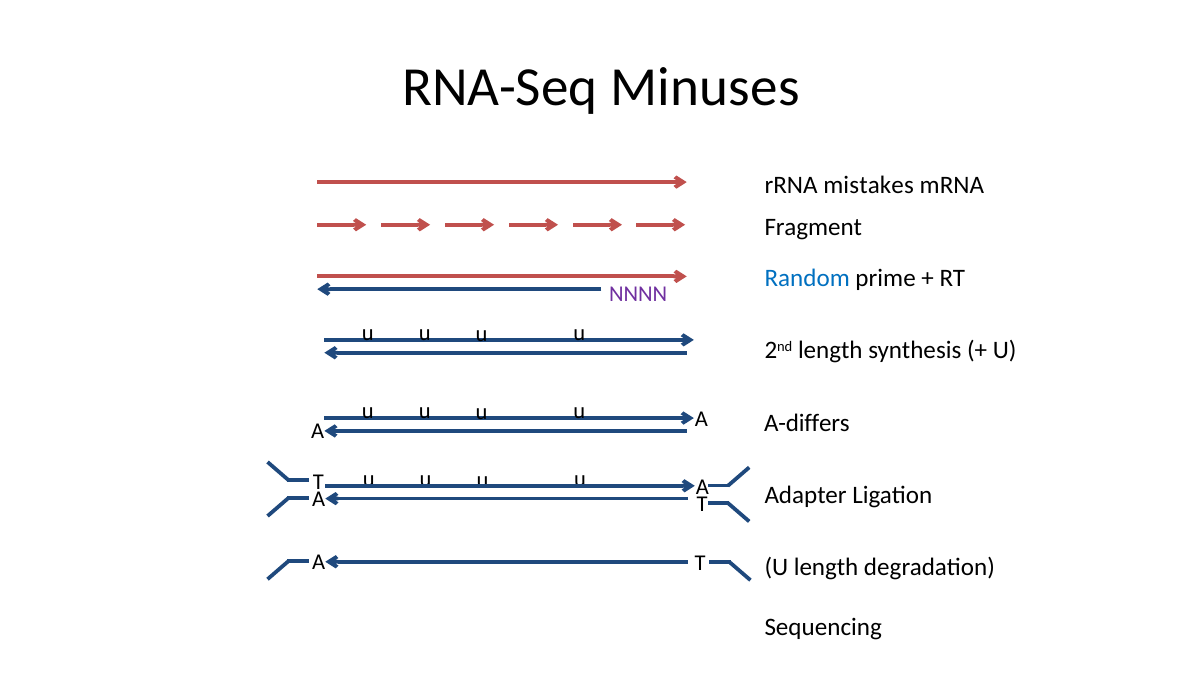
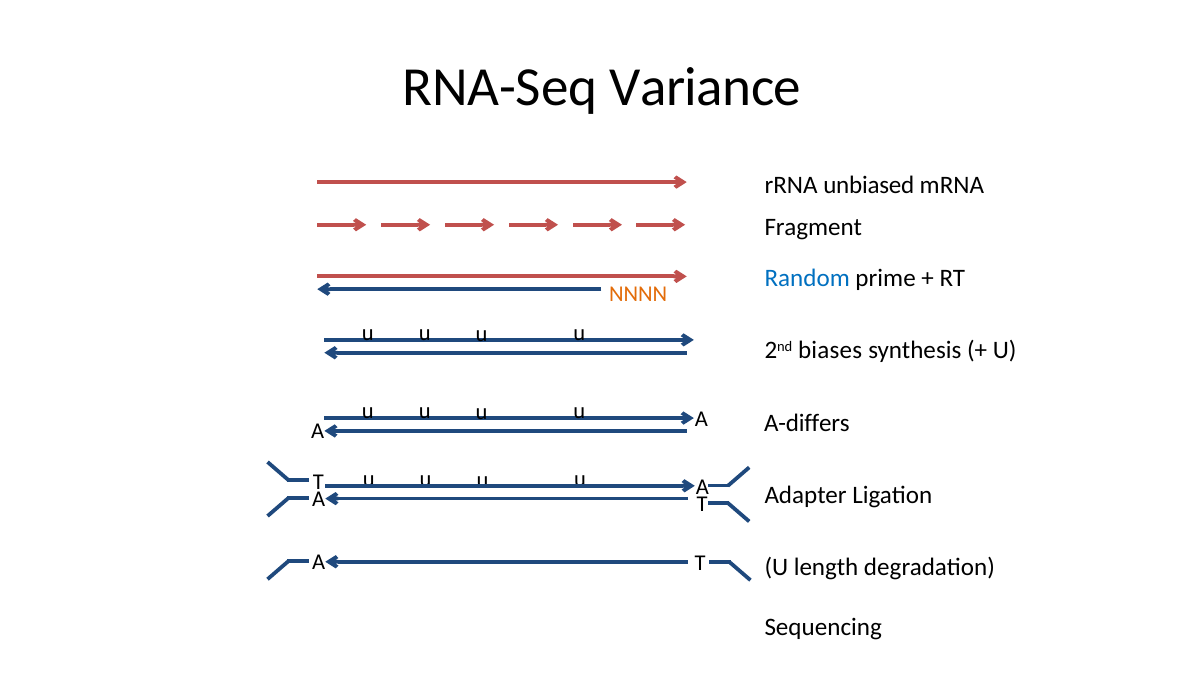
Minuses: Minuses -> Variance (705, 87)
mistakes: mistakes -> unbiased (869, 185)
NNNN colour: purple -> orange (638, 294)
2nd length: length -> biases (830, 351)
